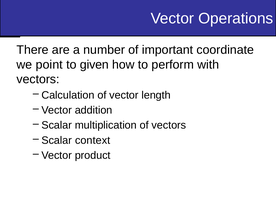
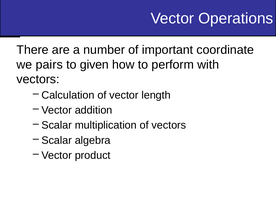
point: point -> pairs (49, 65)
context: context -> algebra (93, 140)
